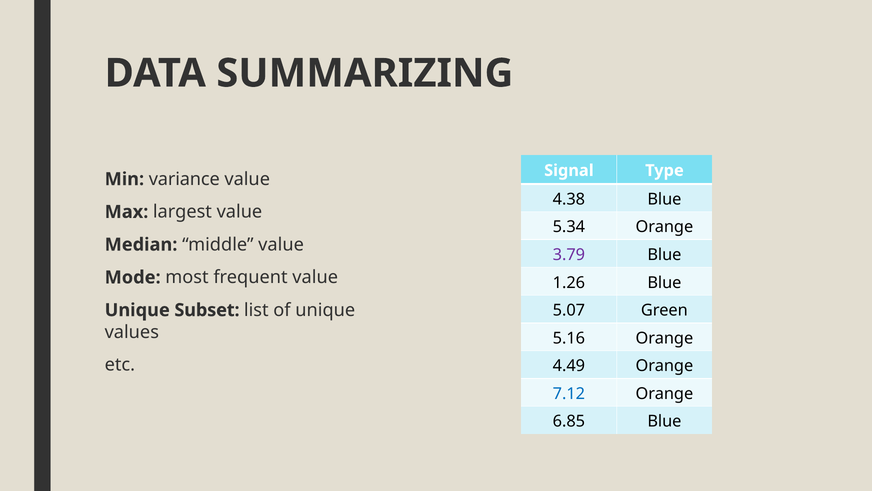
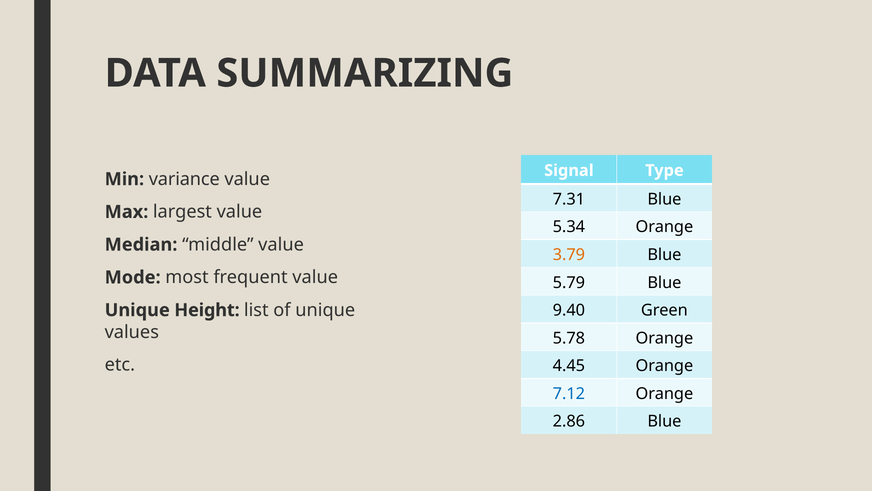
4.38: 4.38 -> 7.31 (569, 199)
3.79 colour: purple -> orange (569, 255)
1.26: 1.26 -> 5.79 (569, 282)
5.07: 5.07 -> 9.40 (569, 310)
Subset: Subset -> Height (207, 310)
5.16: 5.16 -> 5.78 (569, 338)
4.49: 4.49 -> 4.45 (569, 366)
6.85: 6.85 -> 2.86 (569, 421)
